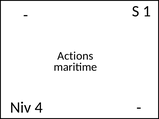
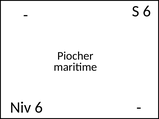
S 1: 1 -> 6 (147, 11)
Actions: Actions -> Piocher (75, 56)
Niv 4: 4 -> 6 (39, 108)
